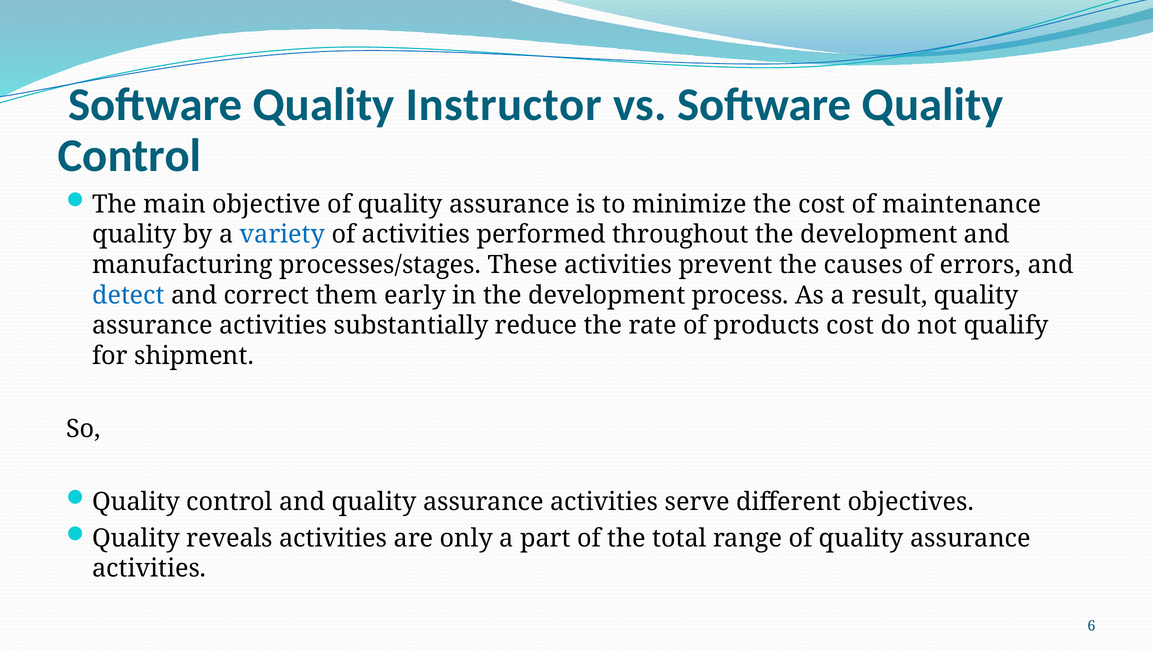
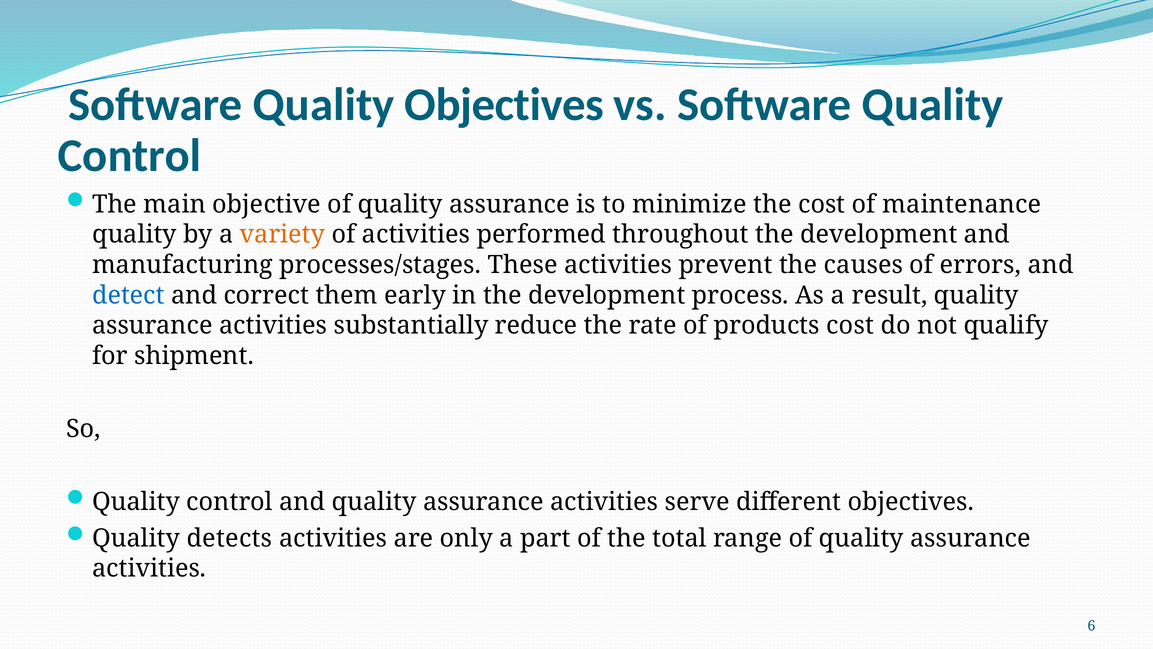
Quality Instructor: Instructor -> Objectives (504, 105)
variety colour: blue -> orange (282, 234)
reveals: reveals -> detects (229, 538)
